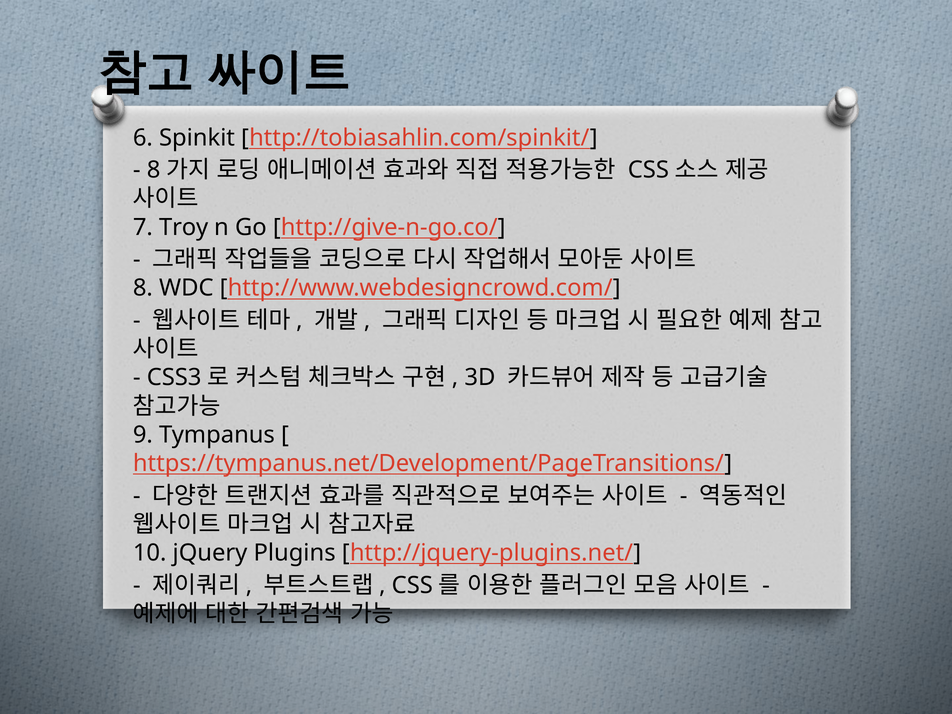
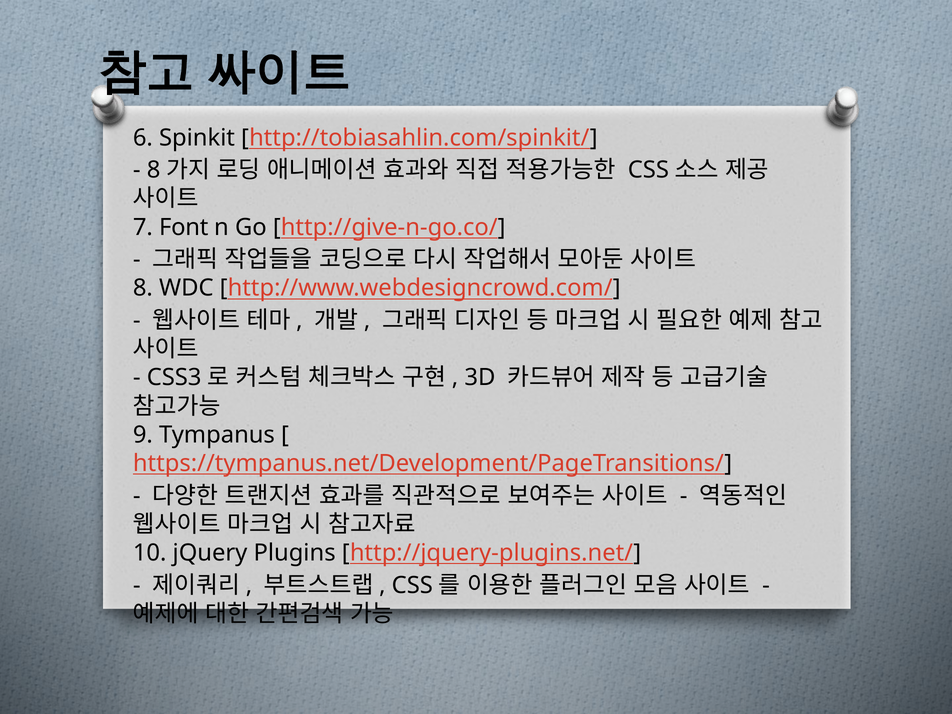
Troy: Troy -> Font (184, 227)
